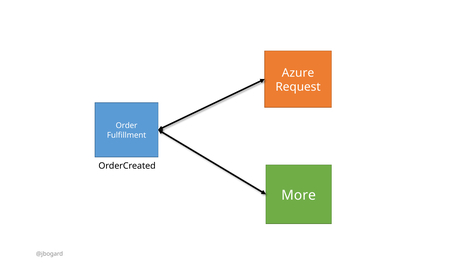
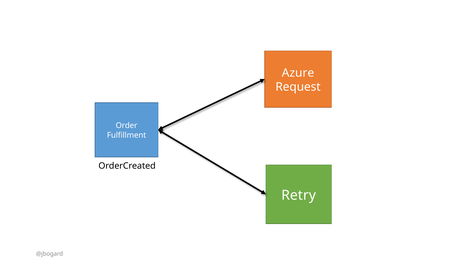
More: More -> Retry (299, 195)
